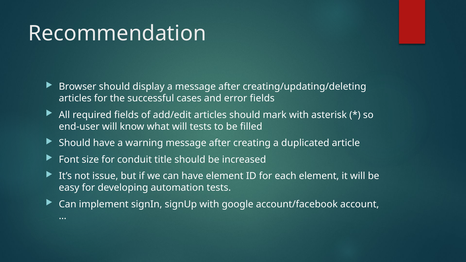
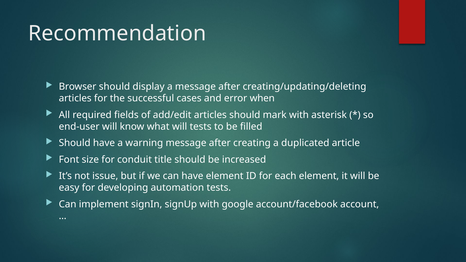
error fields: fields -> when (262, 98)
